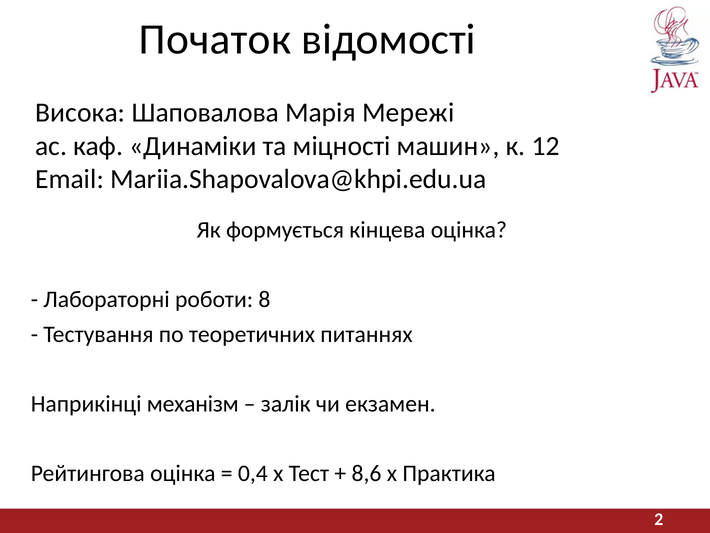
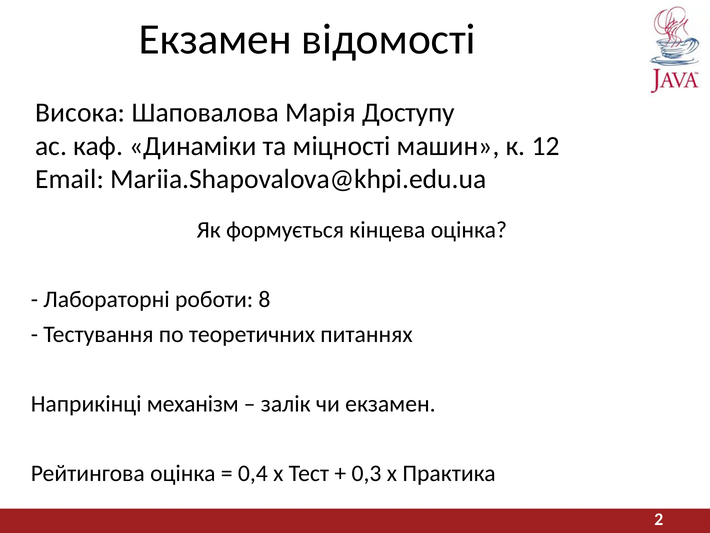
Початок: Початок -> Екзамен (215, 39)
Мережі: Мережі -> Доступу (408, 113)
8,6: 8,6 -> 0,3 (366, 473)
